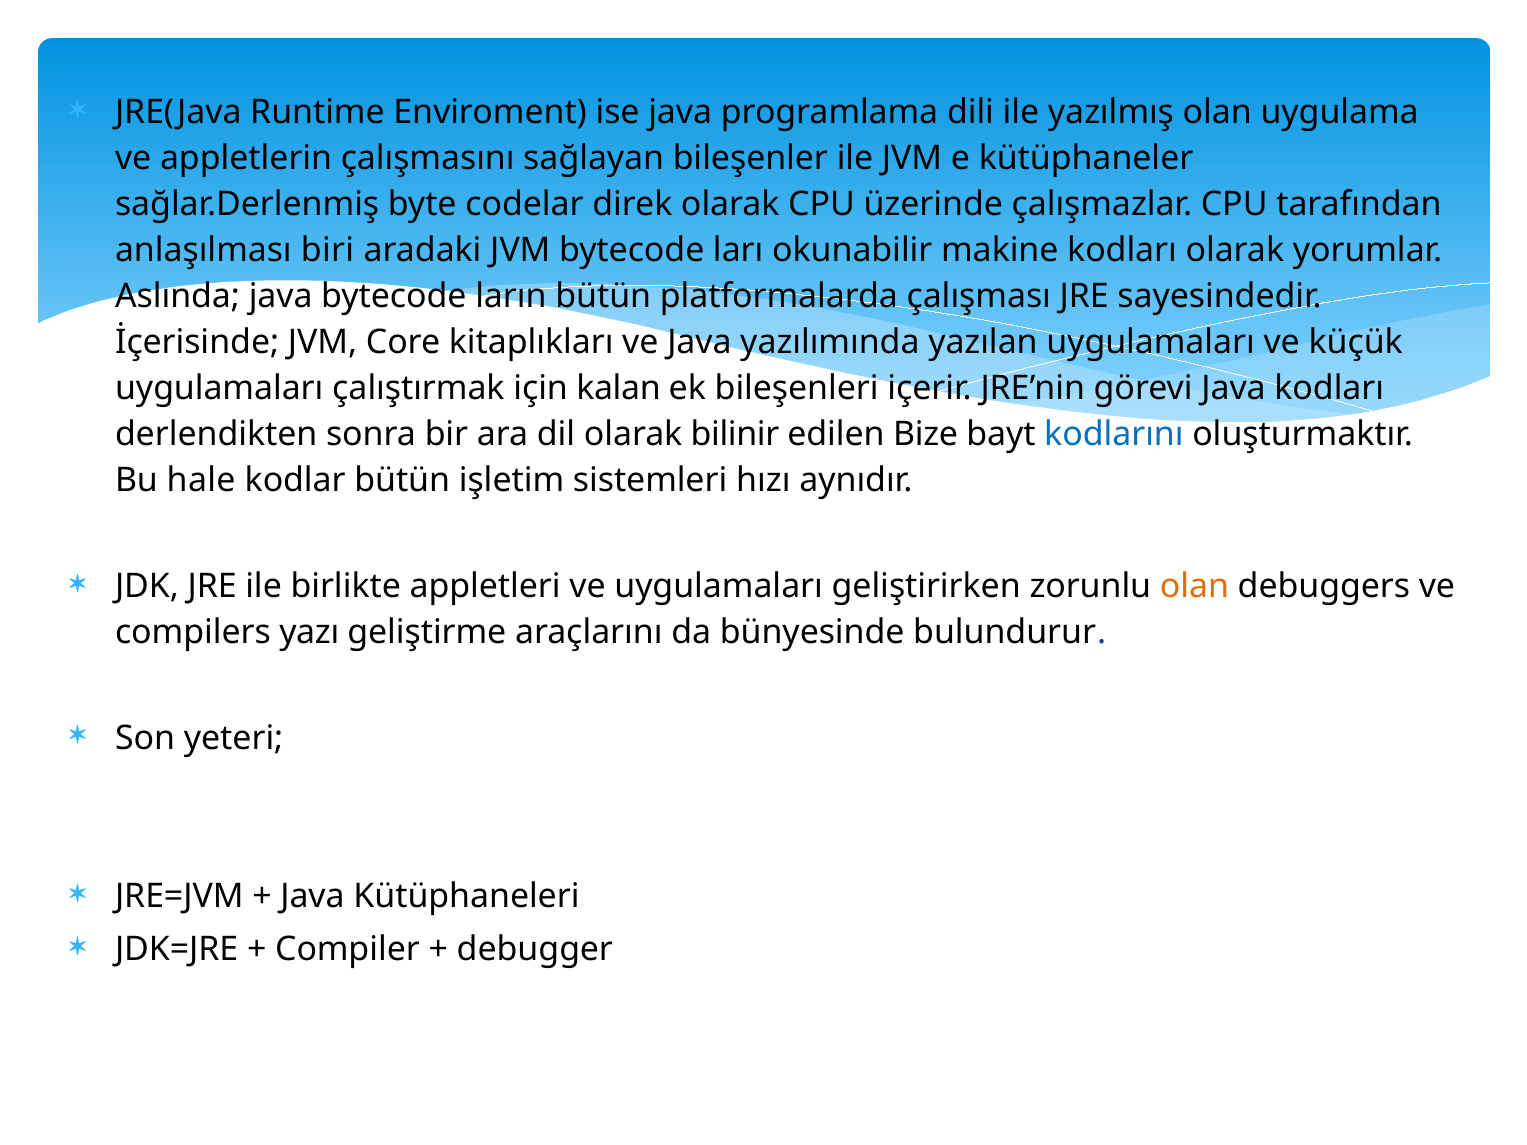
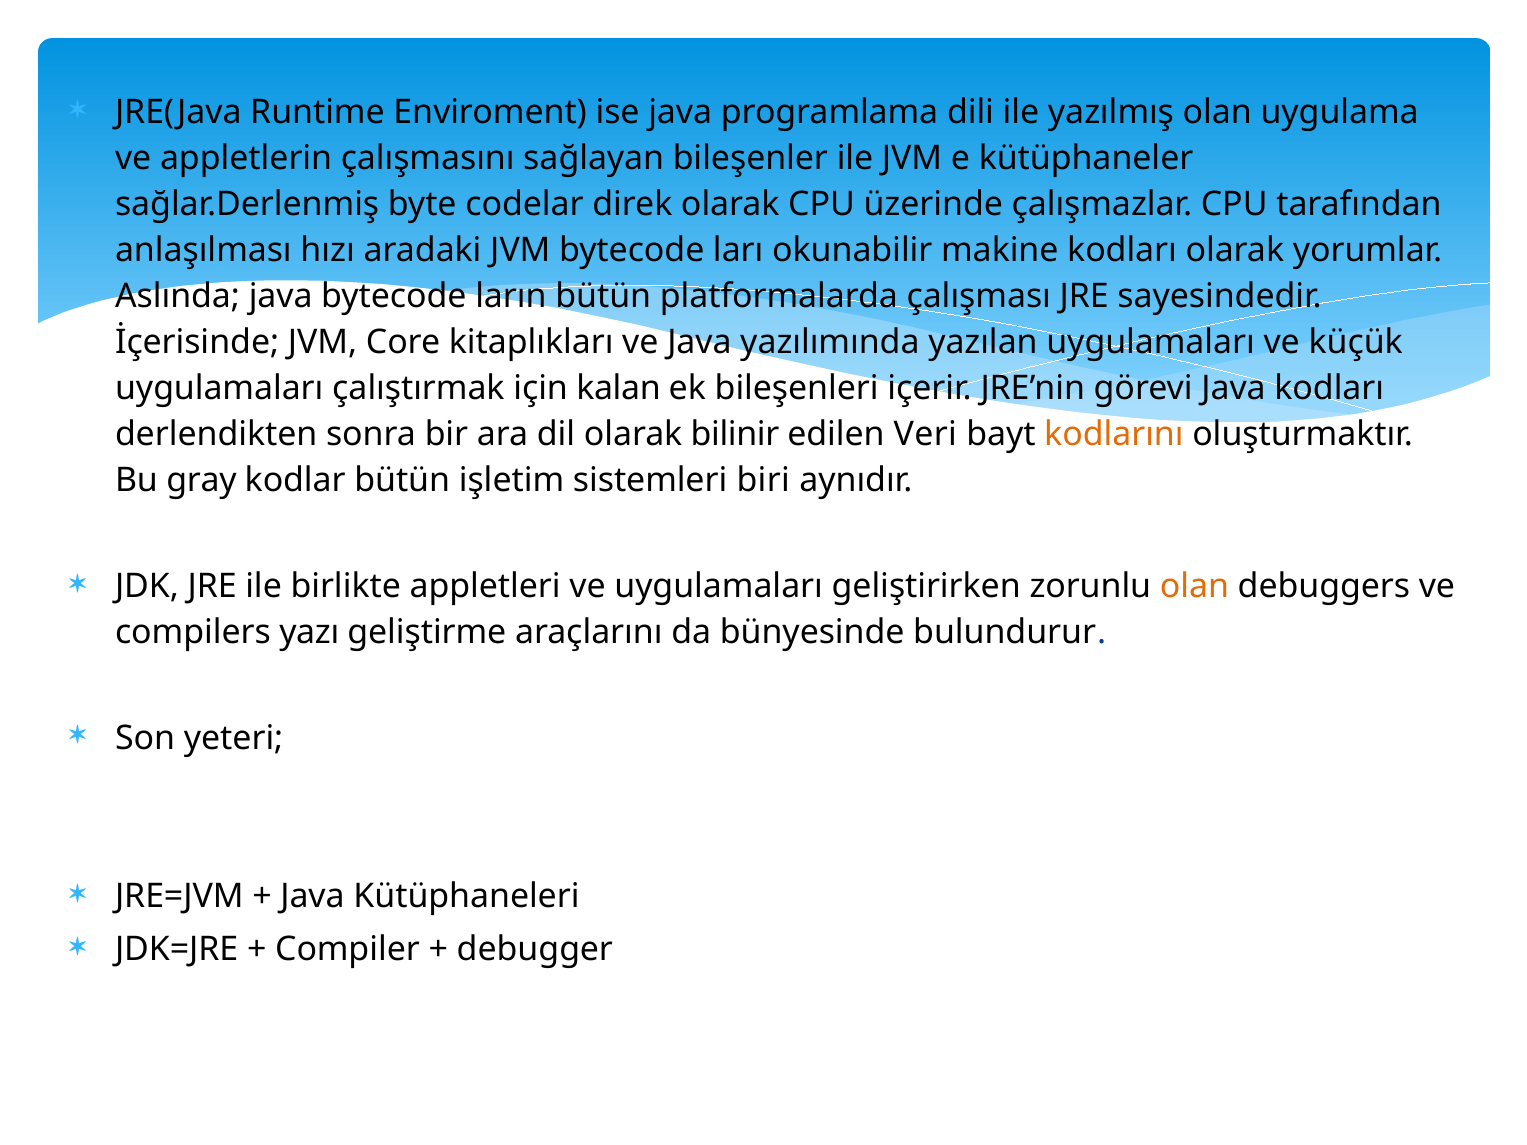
biri: biri -> hızı (328, 250)
Bize: Bize -> Veri (925, 435)
kodlarını colour: blue -> orange (1114, 435)
hale: hale -> gray (201, 481)
hızı: hızı -> biri (763, 481)
